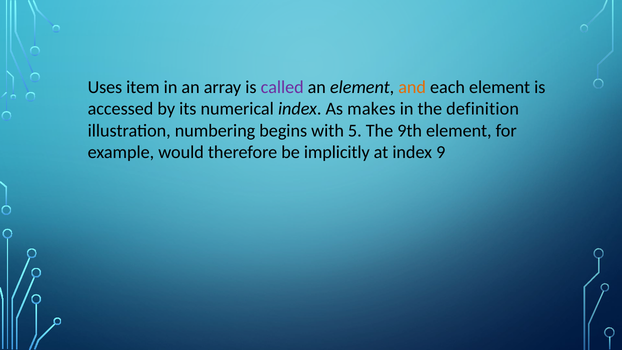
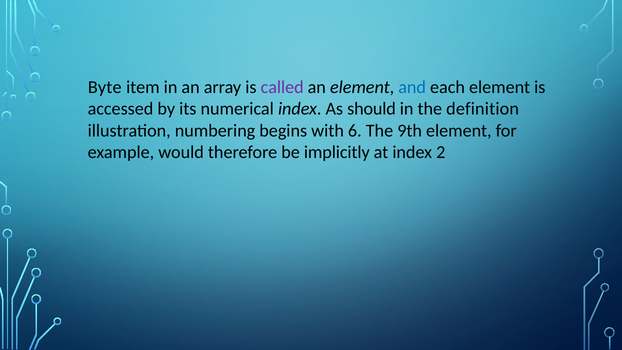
Uses: Uses -> Byte (105, 87)
and colour: orange -> blue (412, 87)
makes: makes -> should (372, 109)
5: 5 -> 6 (355, 131)
9: 9 -> 2 (441, 152)
